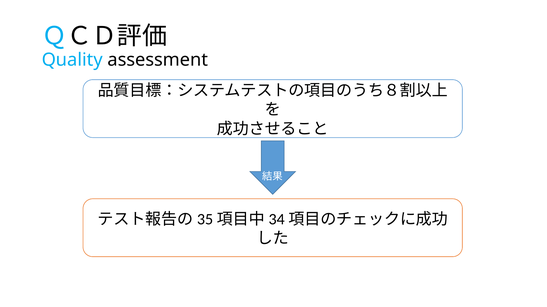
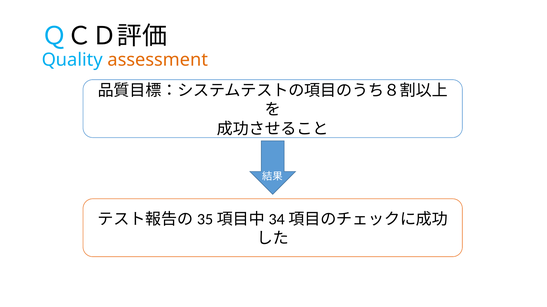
assessment colour: black -> orange (158, 60)
